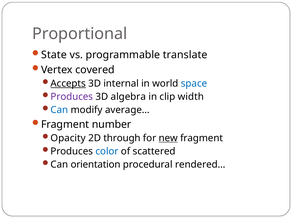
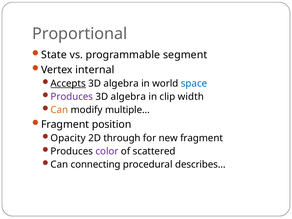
translate: translate -> segment (185, 55)
covered: covered -> internal (95, 70)
internal: internal -> algebra (121, 83)
Can colour: blue -> orange (59, 110)
average…: average… -> multiple… (127, 110)
number: number -> position (112, 124)
new underline: present -> none (168, 138)
color colour: blue -> purple (107, 151)
orientation: orientation -> connecting (96, 164)
rendered…: rendered… -> describes… (200, 164)
